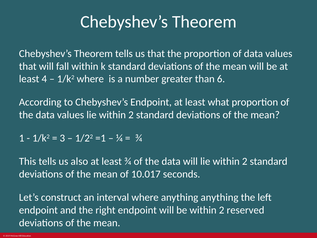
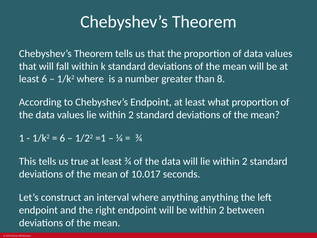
least 4: 4 -> 6 (44, 79)
6: 6 -> 8 (221, 79)
3: 3 -> 6 (62, 138)
also: also -> true (79, 161)
reserved: reserved -> between (246, 210)
